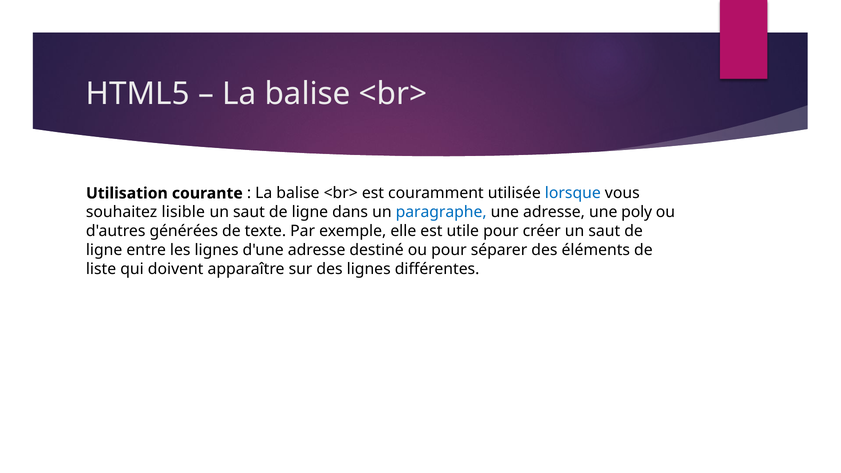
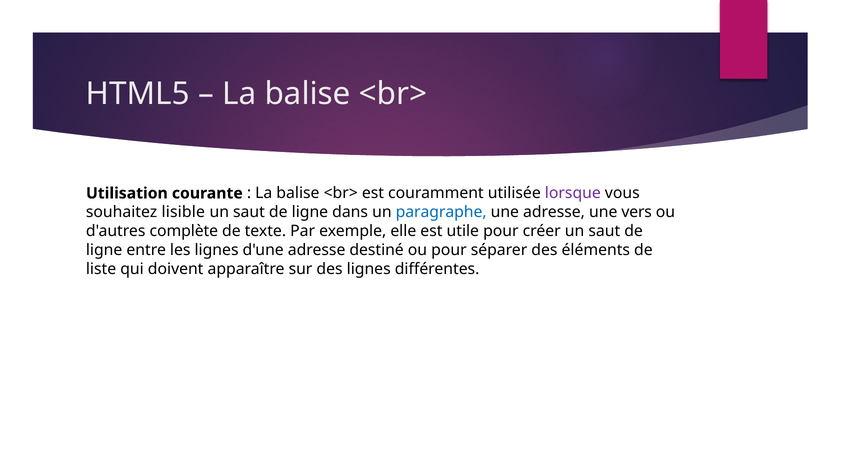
lorsque colour: blue -> purple (573, 193)
poly: poly -> vers (637, 212)
générées: générées -> complète (184, 231)
